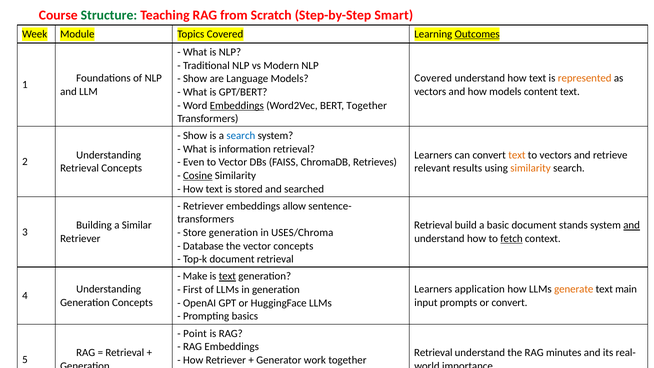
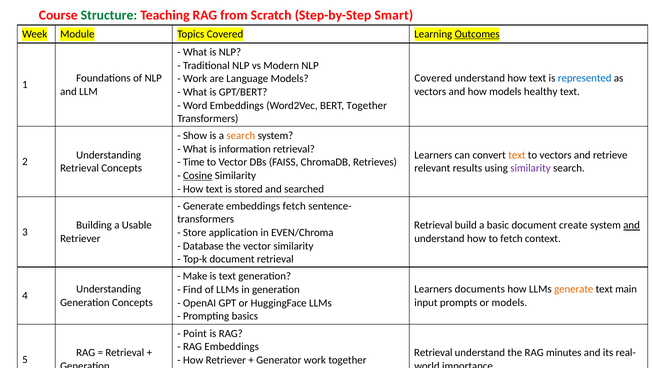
represented colour: orange -> blue (585, 78)
Show: Show -> Work (195, 79)
content: content -> healthy (541, 91)
Embeddings underline: present -> none (237, 106)
search colour: blue -> orange (241, 136)
Even: Even -> Time (194, 162)
similarity colour: orange -> purple (531, 168)
Retriever: Retriever -> Generate (203, 206)
embeddings allow: allow -> fetch (294, 206)
Similar: Similar -> Usable (137, 225)
document stands: stands -> create (573, 225)
Store generation: generation -> application (233, 233)
USES/Chroma: USES/Chroma -> EVEN/Chroma (302, 233)
fetch underline: present -> none (511, 239)
vector concepts: concepts -> similarity (293, 246)
text underline: present -> none (227, 276)
Learners application: application -> documents (480, 289)
First: First -> Find (193, 289)
or convert: convert -> models (509, 302)
